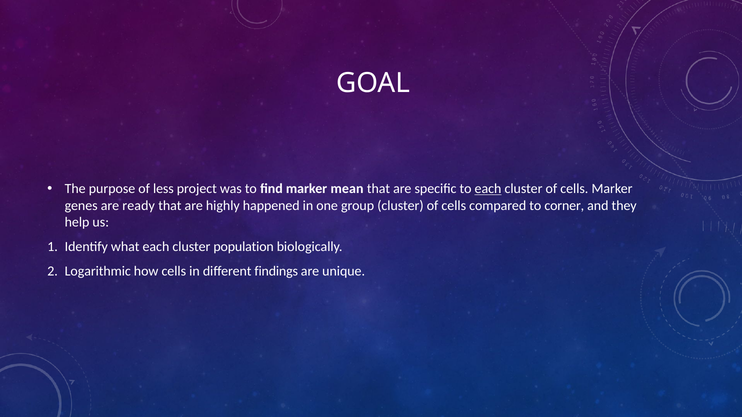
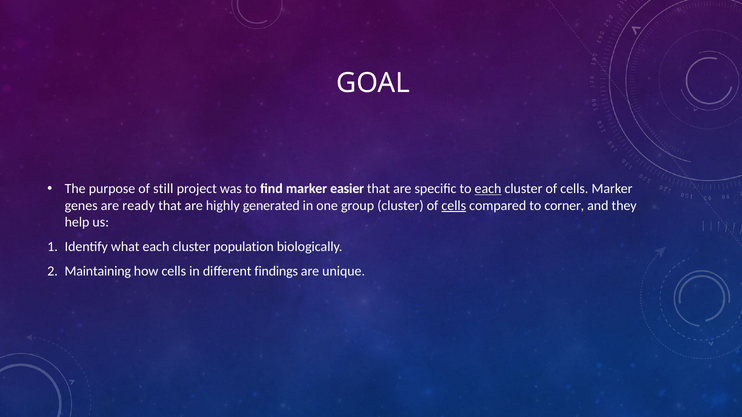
less: less -> still (163, 189)
mean: mean -> easier (347, 189)
happened: happened -> generated (271, 206)
cells underline: none -> present (454, 206)
Logarithmic: Logarithmic -> Maintaining (98, 271)
